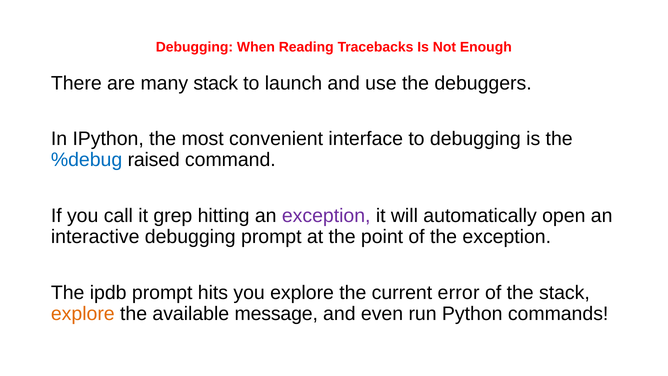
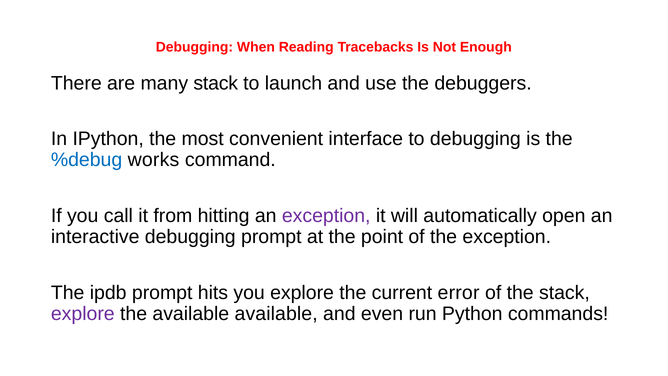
raised: raised -> works (154, 160)
grep: grep -> from (173, 216)
explore colour: orange -> purple (83, 314)
available message: message -> available (276, 314)
